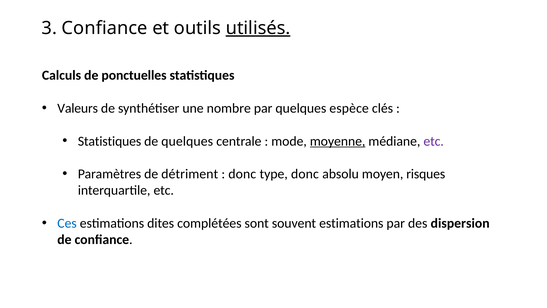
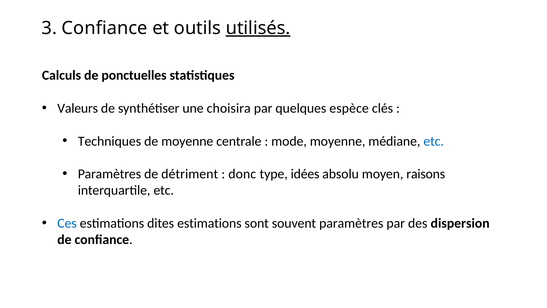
nombre: nombre -> choisira (229, 108)
Statistiques: Statistiques -> Techniques (109, 141)
de quelques: quelques -> moyenne (187, 141)
moyenne underline: present -> none (338, 141)
etc colour: purple -> blue (434, 141)
type donc: donc -> idées (305, 174)
risques: risques -> raisons (426, 174)
dites complétées: complétées -> estimations (209, 223)
souvent estimations: estimations -> paramètres (351, 223)
